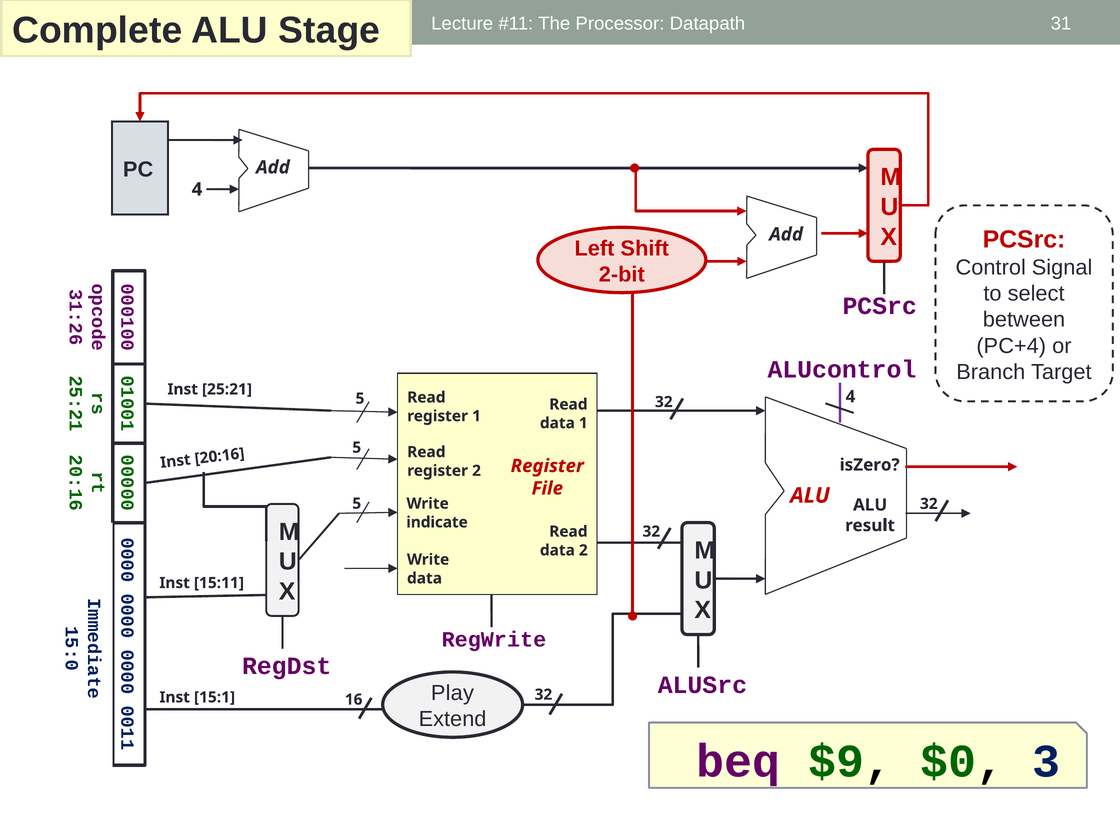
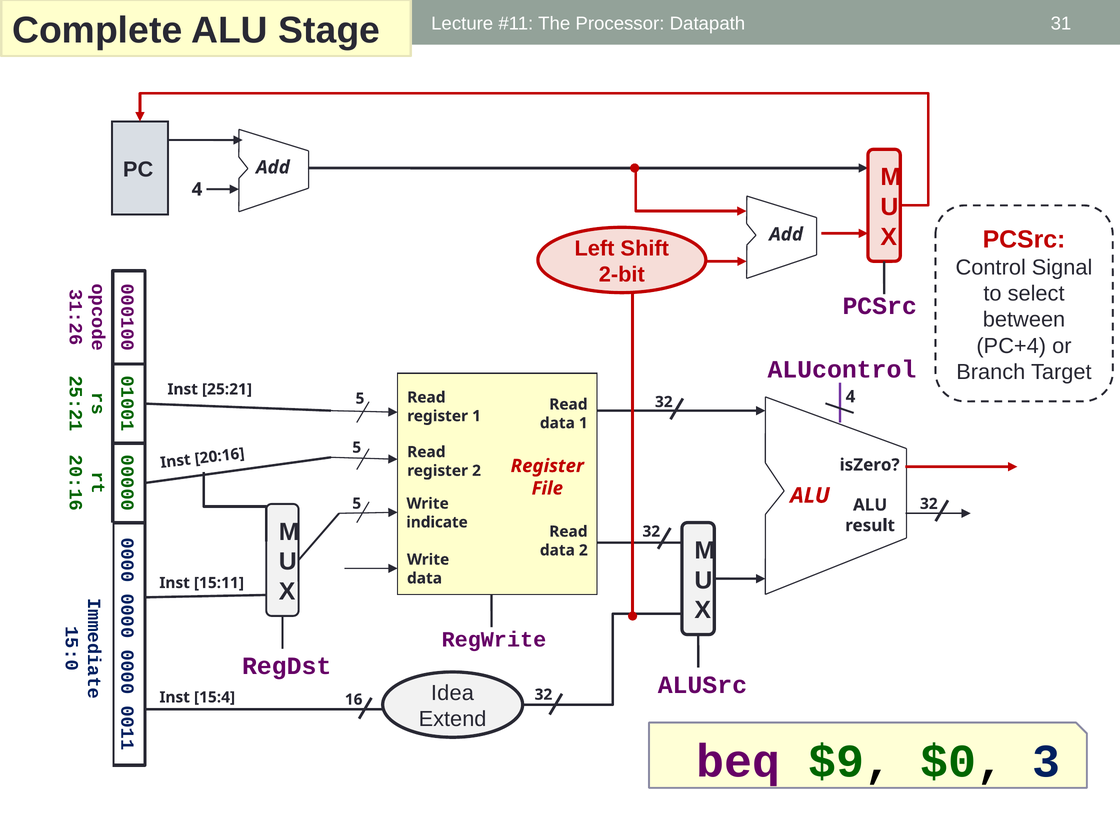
Play: Play -> Idea (452, 693)
15:1: 15:1 -> 15:4 (215, 697)
